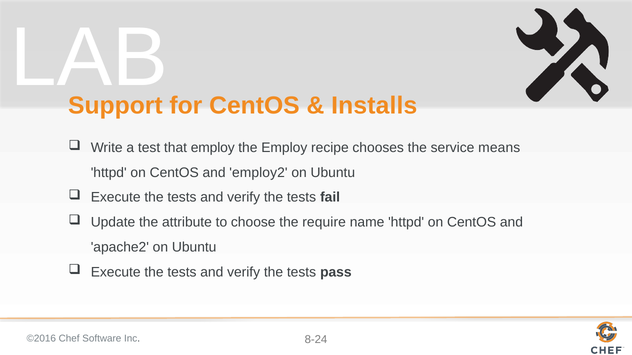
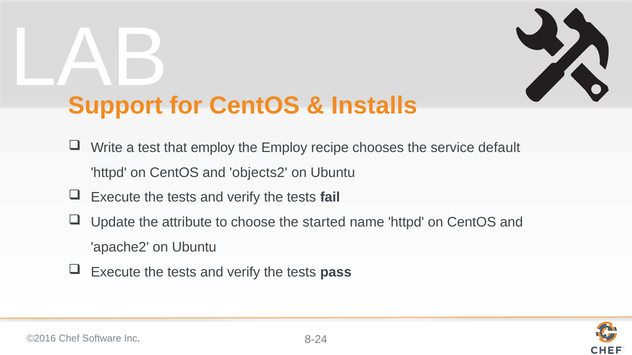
means: means -> default (499, 148)
employ2: employ2 -> objects2 (258, 173)
require: require -> started (324, 223)
